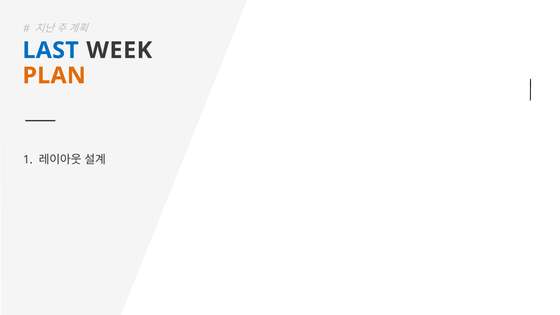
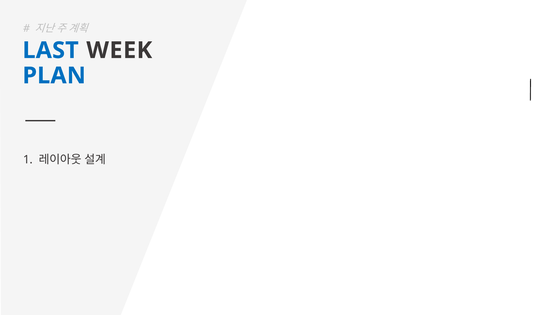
PLAN colour: orange -> blue (54, 76)
